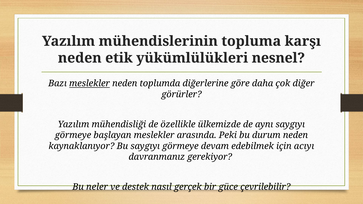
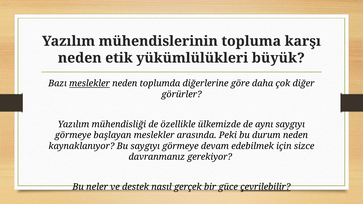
nesnel: nesnel -> büyük (278, 58)
acıyı: acıyı -> sizce (304, 146)
çevrilebilir underline: none -> present (265, 187)
